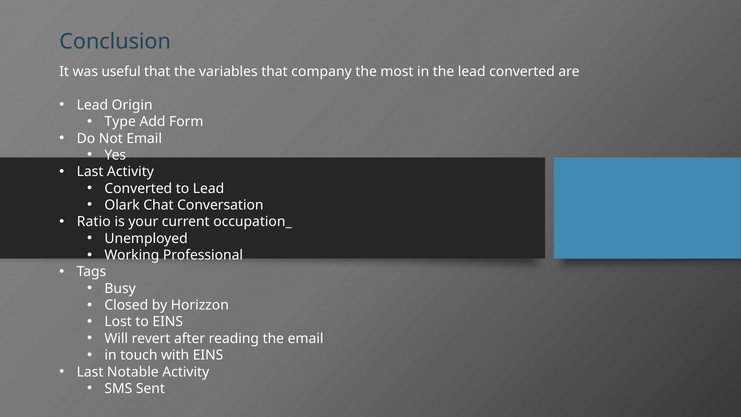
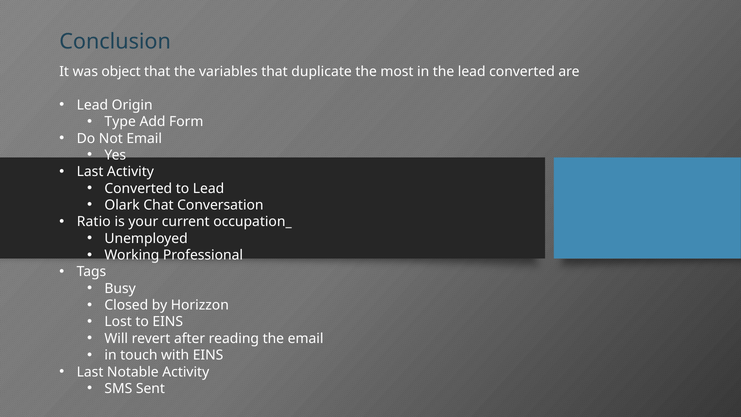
useful: useful -> object (121, 72)
company: company -> duplicate (322, 72)
